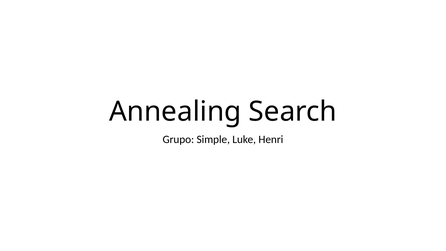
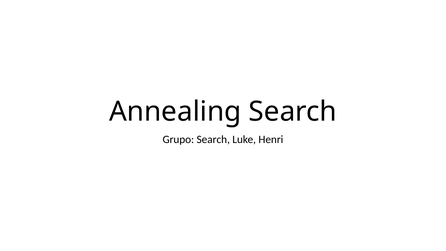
Grupo Simple: Simple -> Search (213, 139)
